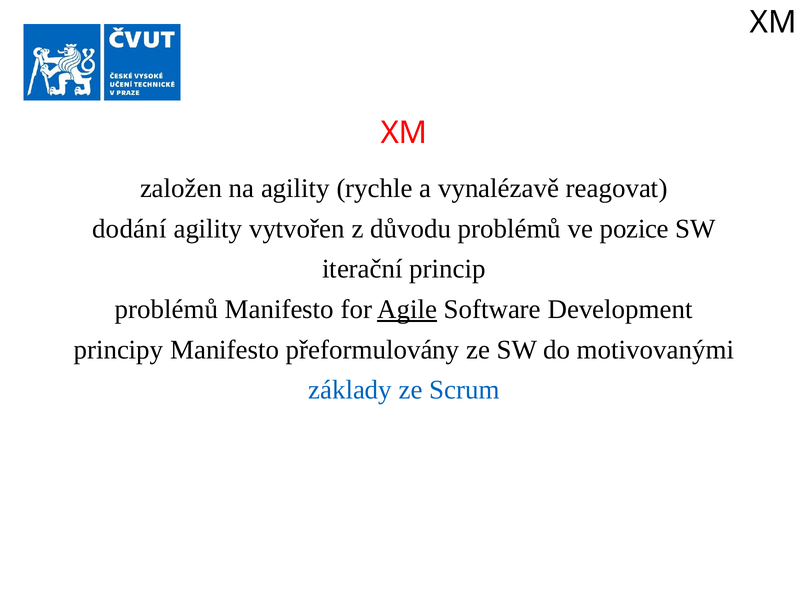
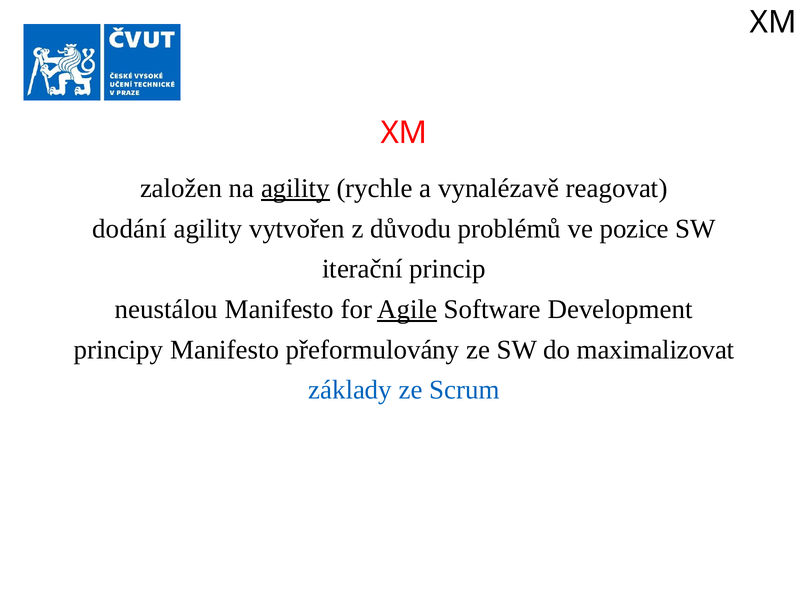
agility underline: none -> present (295, 188)
problémů: problémů -> neustálou (166, 309)
motivovanými: motivovanými -> maximalizovat (656, 350)
